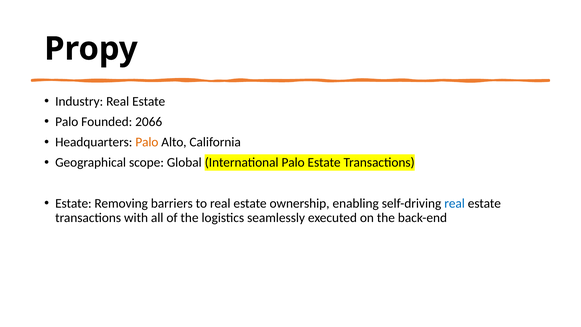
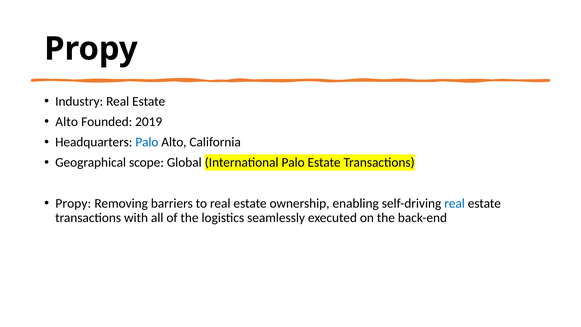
Palo: Palo -> Alto (67, 122)
2066: 2066 -> 2019 (149, 122)
Palo colour: orange -> blue (147, 142)
Estate: Estate -> Propy (73, 203)
